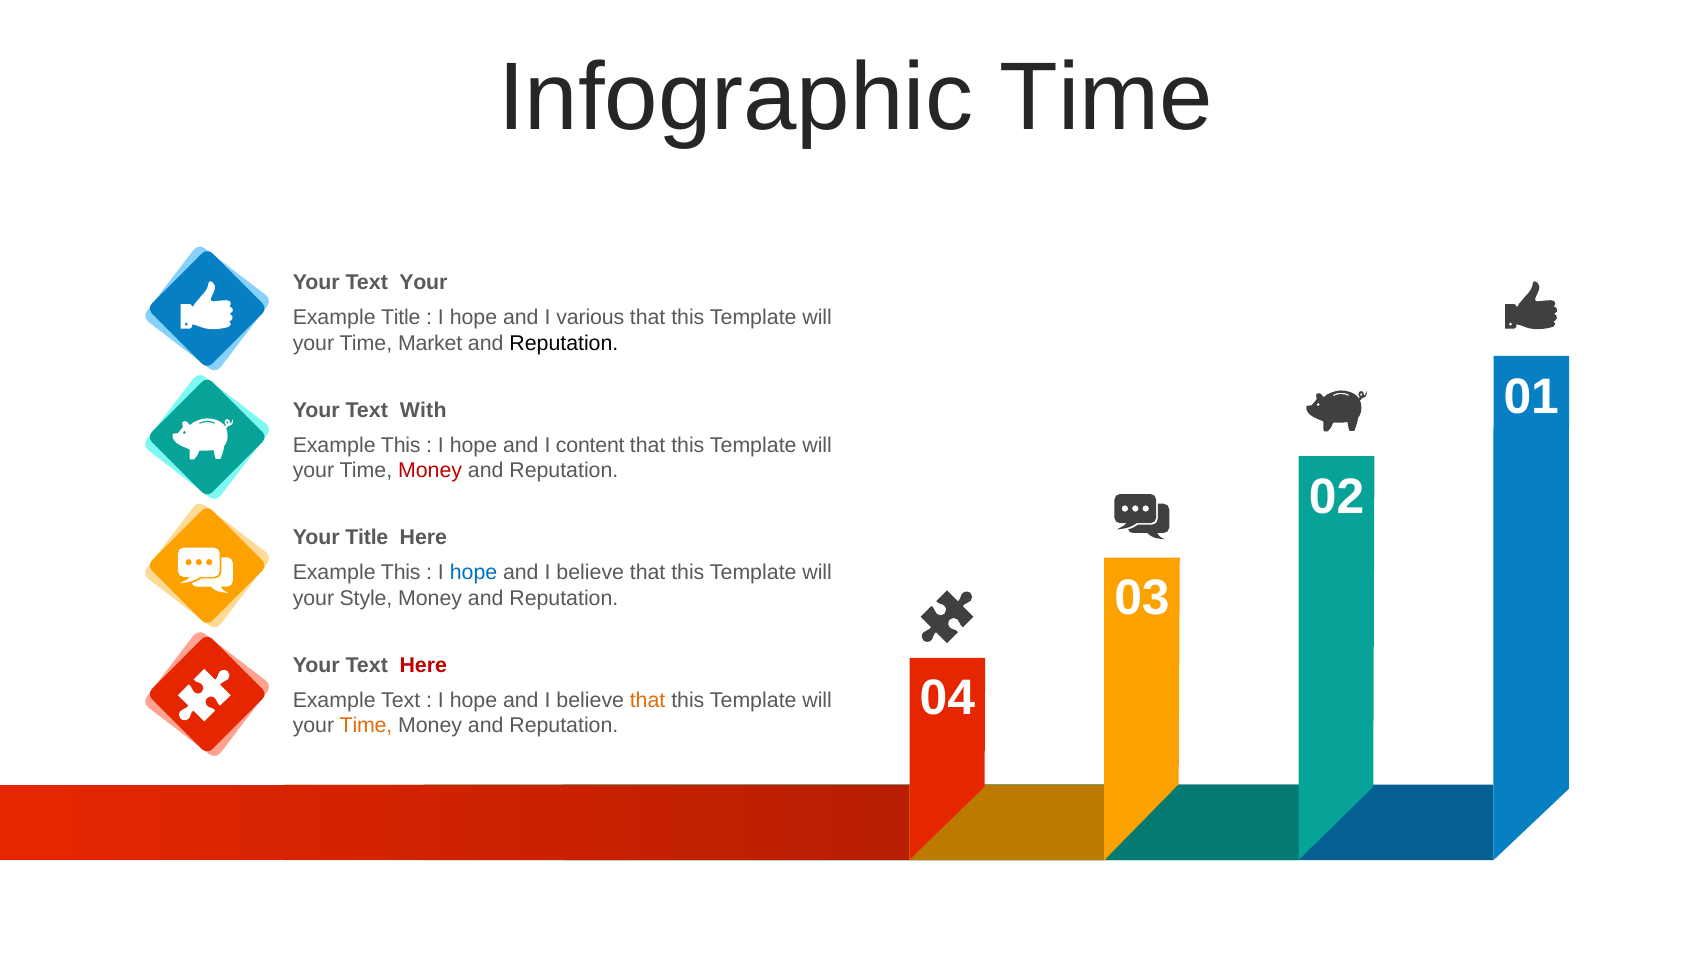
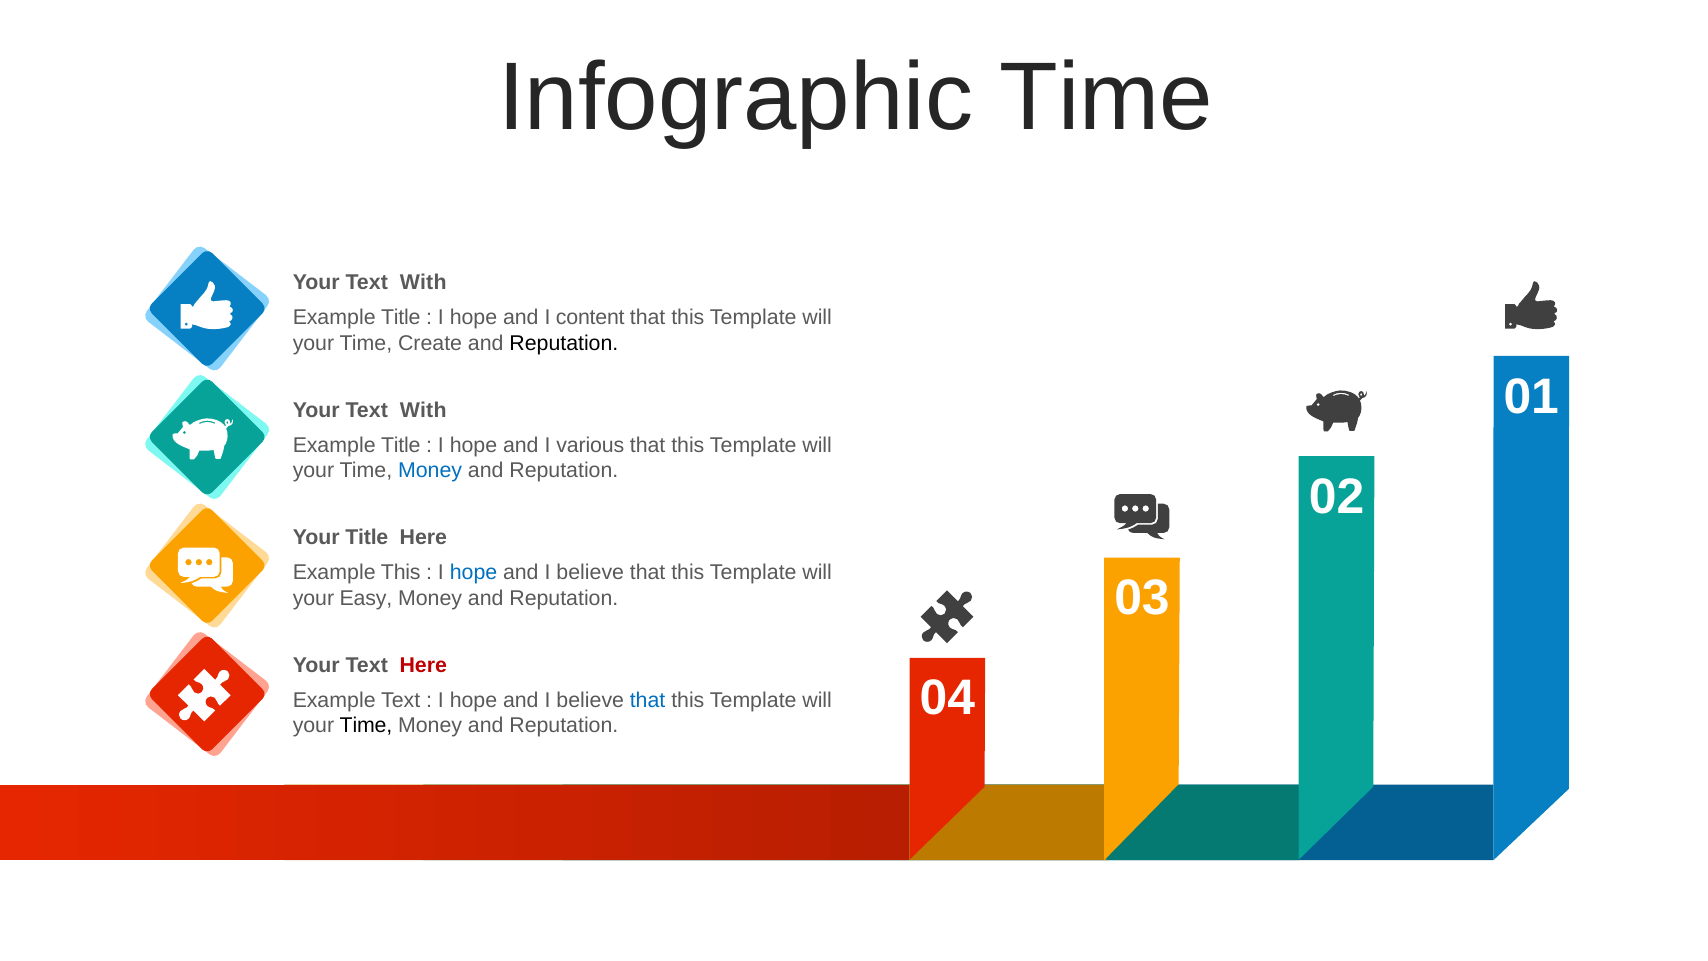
Your: Your -> With (423, 283)
various: various -> content (590, 317)
Market: Market -> Create (430, 343)
This: This -> Title (401, 445)
content: content -> various (590, 445)
Money colour: red -> blue (430, 471)
Style: Style -> Easy (366, 598)
that colour: orange -> blue (648, 700)
Time colour: orange -> black (366, 726)
